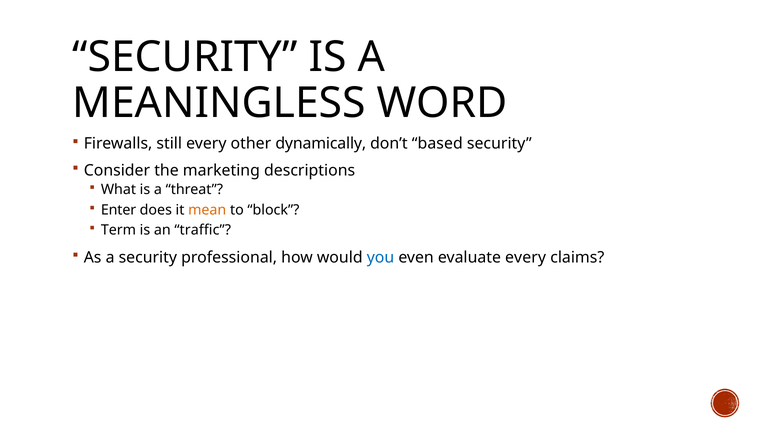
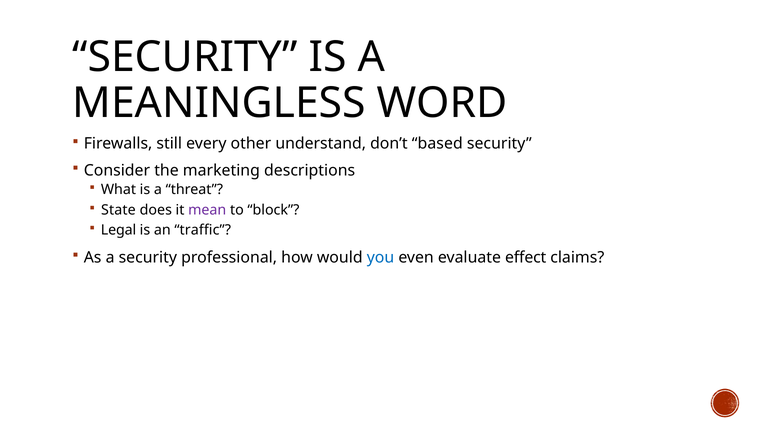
dynamically: dynamically -> understand (321, 144)
Enter: Enter -> State (118, 210)
mean colour: orange -> purple (207, 210)
Term: Term -> Legal (119, 230)
evaluate every: every -> effect (526, 257)
